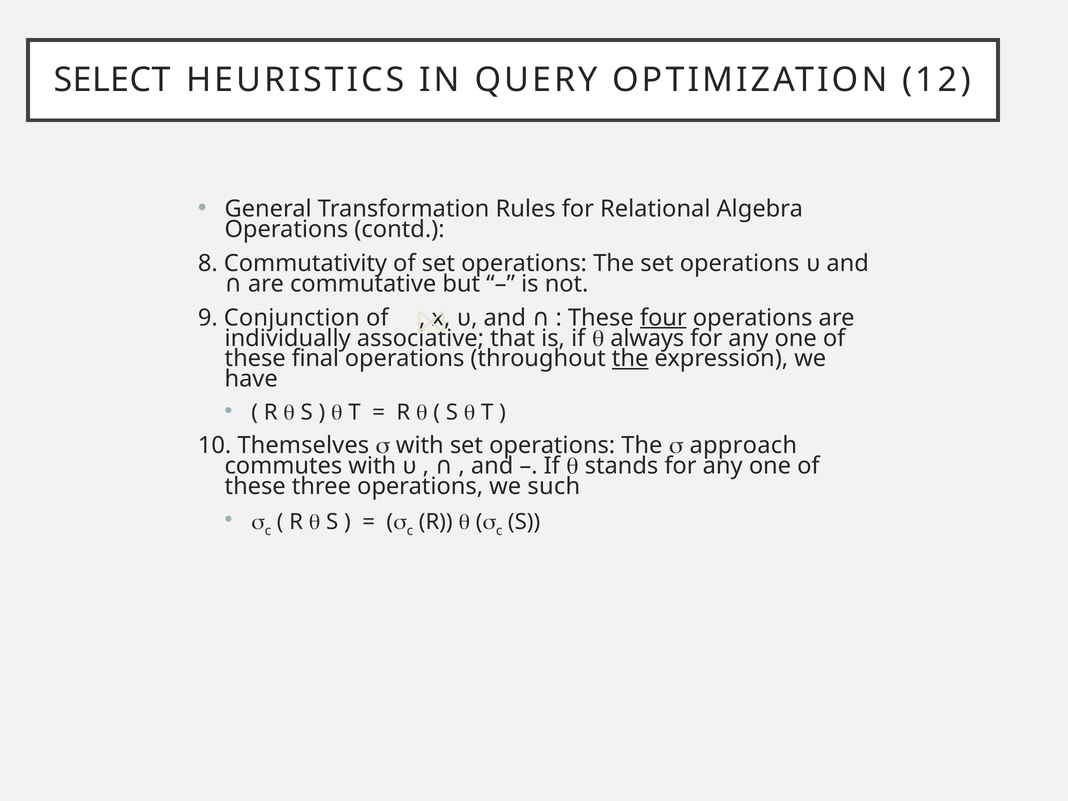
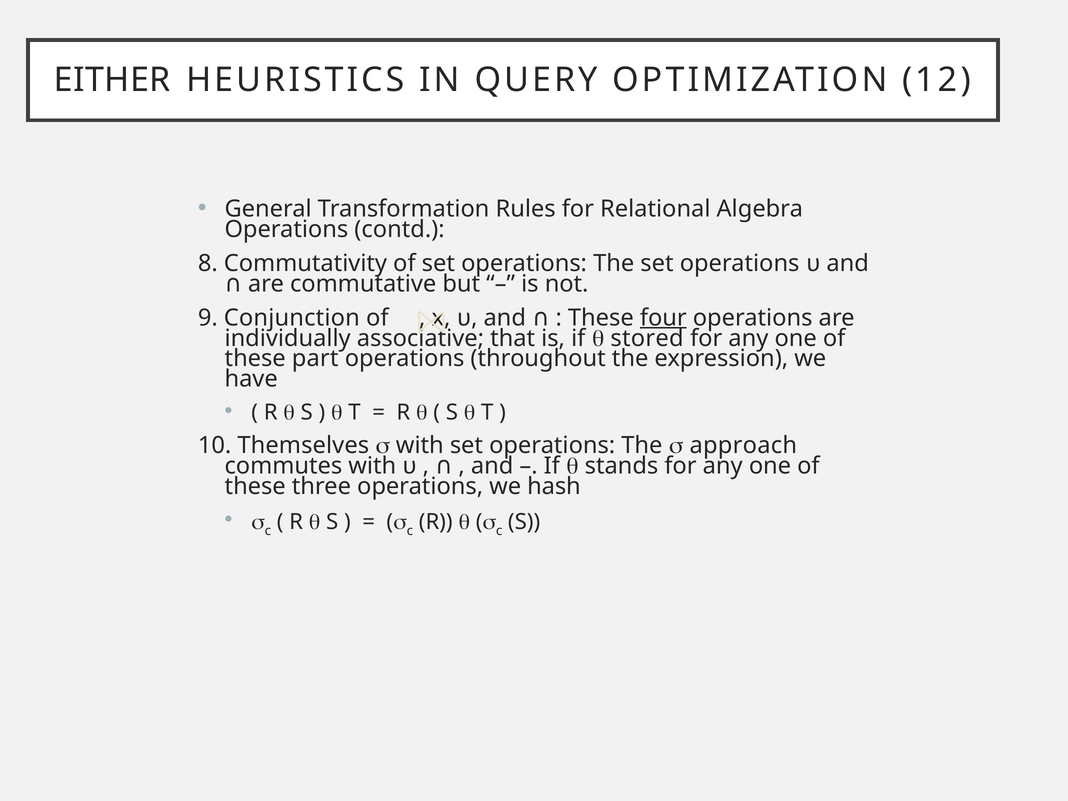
SELECT: SELECT -> EITHER (112, 80)
always: always -> stored (647, 338)
final: final -> part (315, 359)
the underline: present -> none (630, 359)
such: such -> hash (554, 486)
